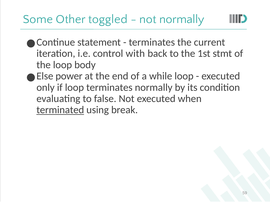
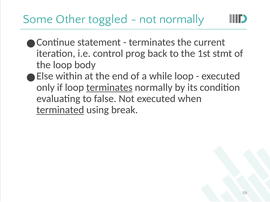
with: with -> prog (135, 54)
power: power -> within (69, 76)
terminates underline: none -> present (109, 88)
